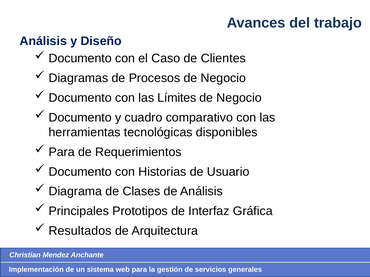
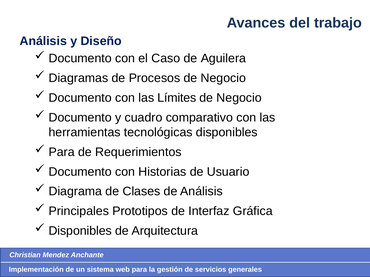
Clientes: Clientes -> Aguilera (223, 59)
Resultados: Resultados -> Disponibles (80, 231)
